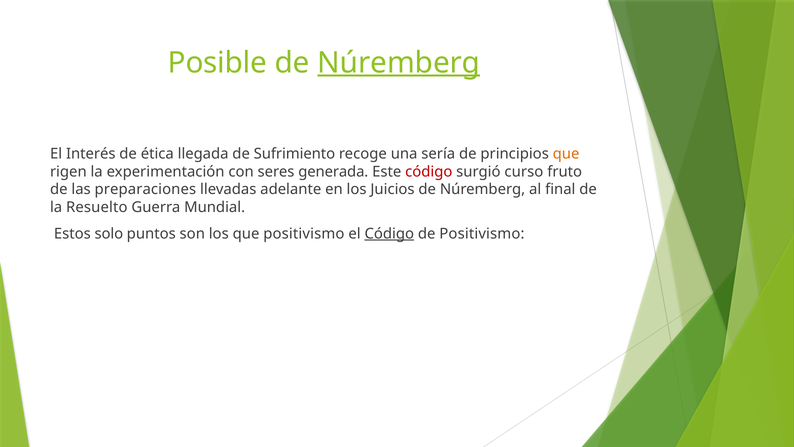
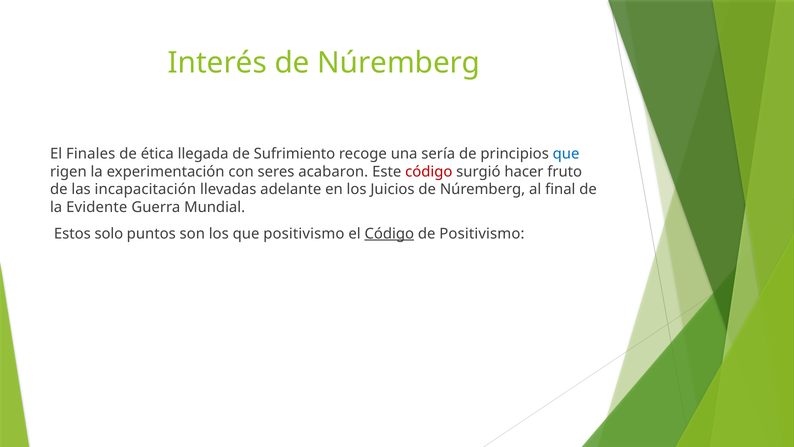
Posible: Posible -> Interés (217, 63)
Núremberg underline: present -> none (399, 63)
Interés: Interés -> Finales (91, 154)
que colour: orange -> blue (566, 154)
generada: generada -> acabaron (333, 172)
curso: curso -> hacer (524, 172)
preparaciones: preparaciones -> incapacitación (145, 189)
Resuelto: Resuelto -> Evidente (97, 207)
